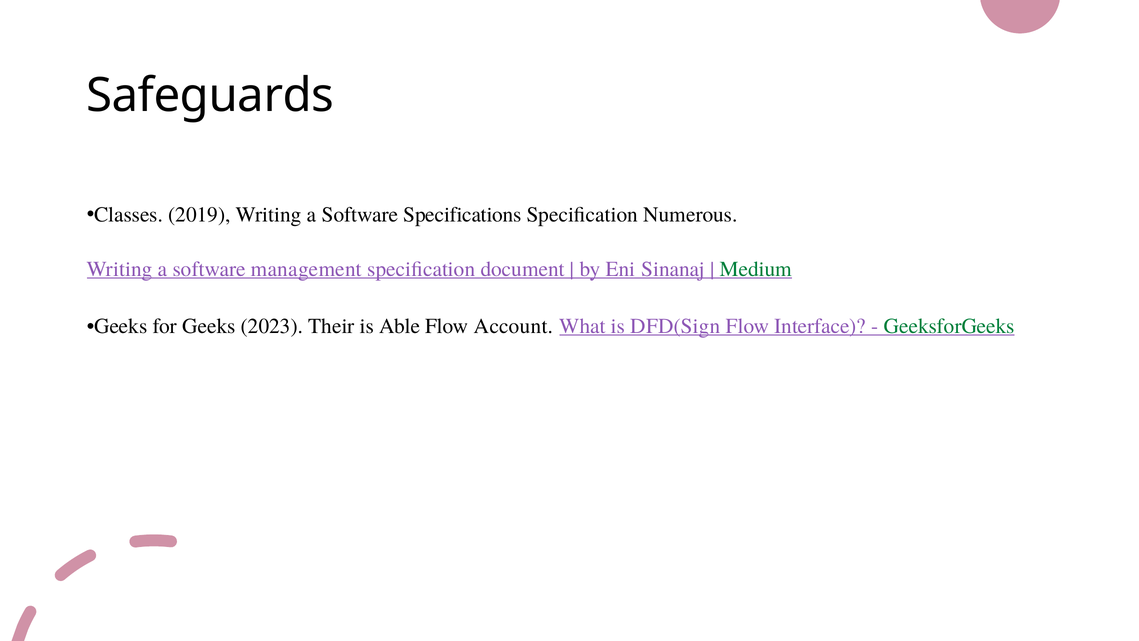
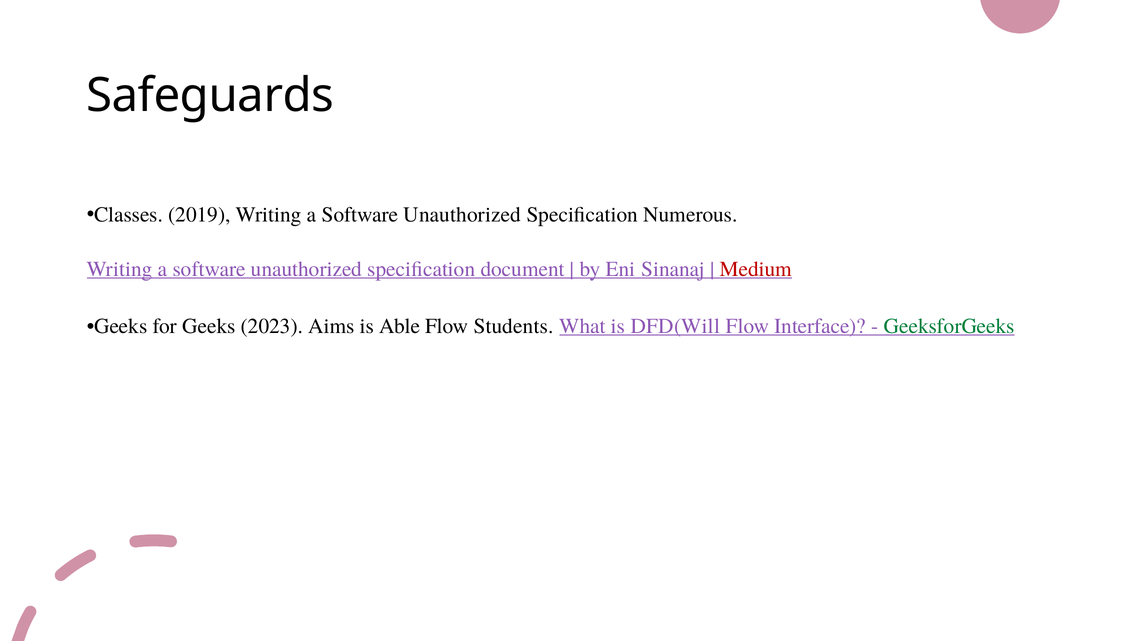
Specifications: Specifications -> Unauthorized (462, 215)
management: management -> unauthorized (307, 269)
Medium colour: green -> red (756, 269)
Their: Their -> Aims (331, 326)
Account: Account -> Students (514, 326)
DFD(Sign: DFD(Sign -> DFD(Will (675, 326)
